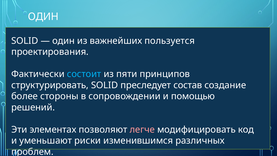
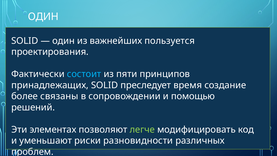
структурировать: структурировать -> принадлежащих (50, 85)
состав: состав -> время (188, 85)
стороны: стороны -> связаны (59, 96)
легче colour: pink -> light green (142, 129)
изменившимся: изменившимся -> разновидности (138, 141)
